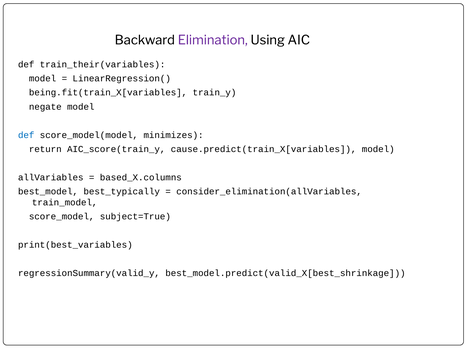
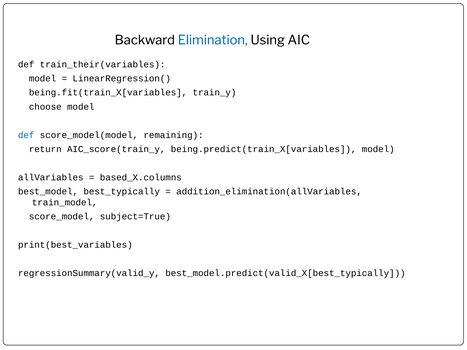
Elimination colour: purple -> blue (213, 40)
negate: negate -> choose (45, 107)
minimizes: minimizes -> remaining (174, 135)
cause.predict(train_X[variables: cause.predict(train_X[variables -> being.predict(train_X[variables (264, 149)
consider_elimination(allVariables: consider_elimination(allVariables -> addition_elimination(allVariables (269, 192)
best_model.predict(valid_X[best_shrinkage: best_model.predict(valid_X[best_shrinkage -> best_model.predict(valid_X[best_typically (285, 273)
